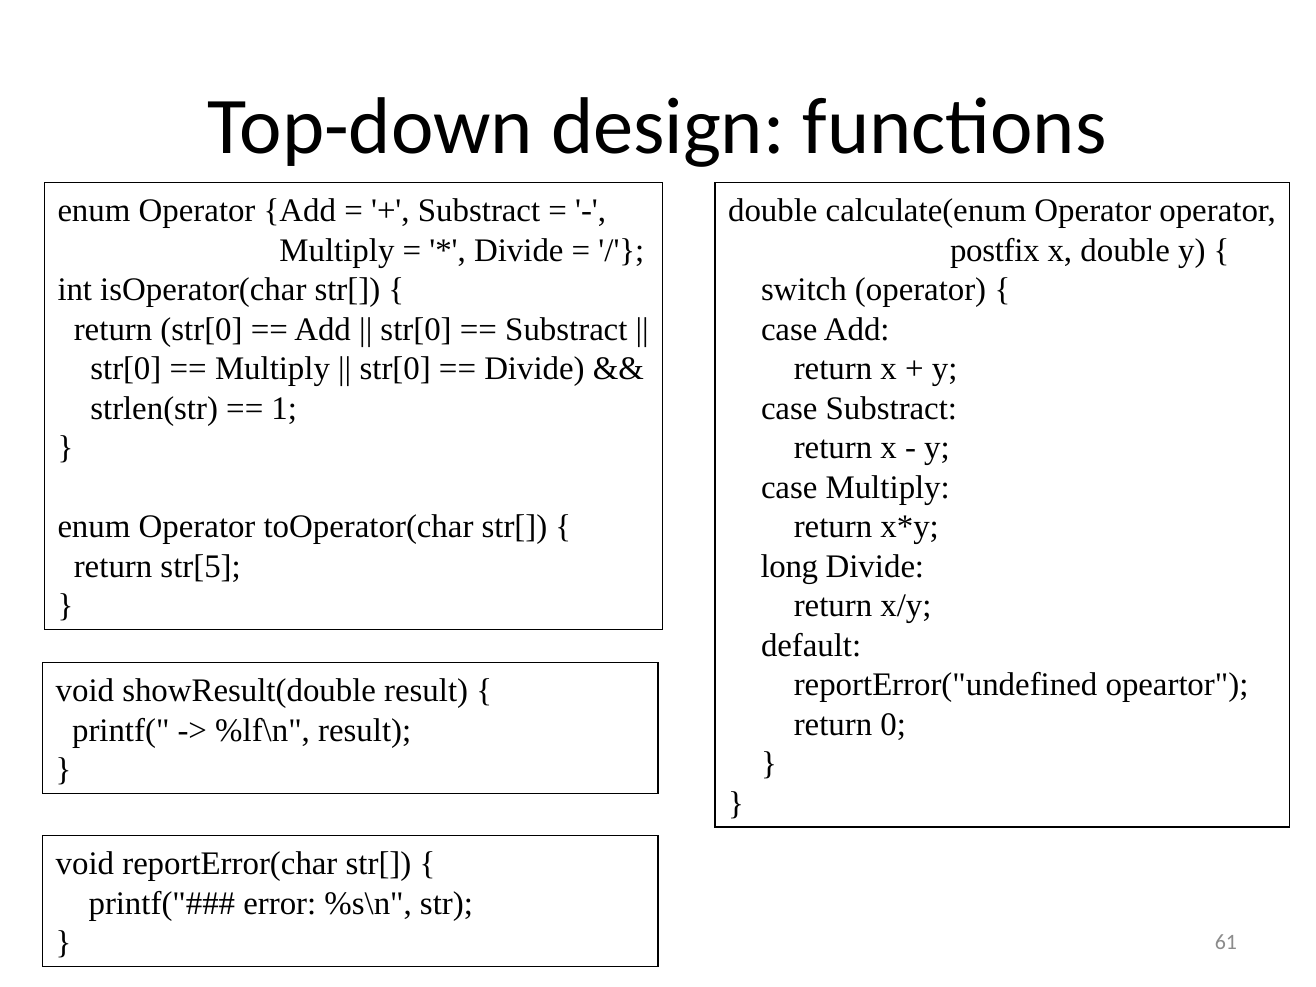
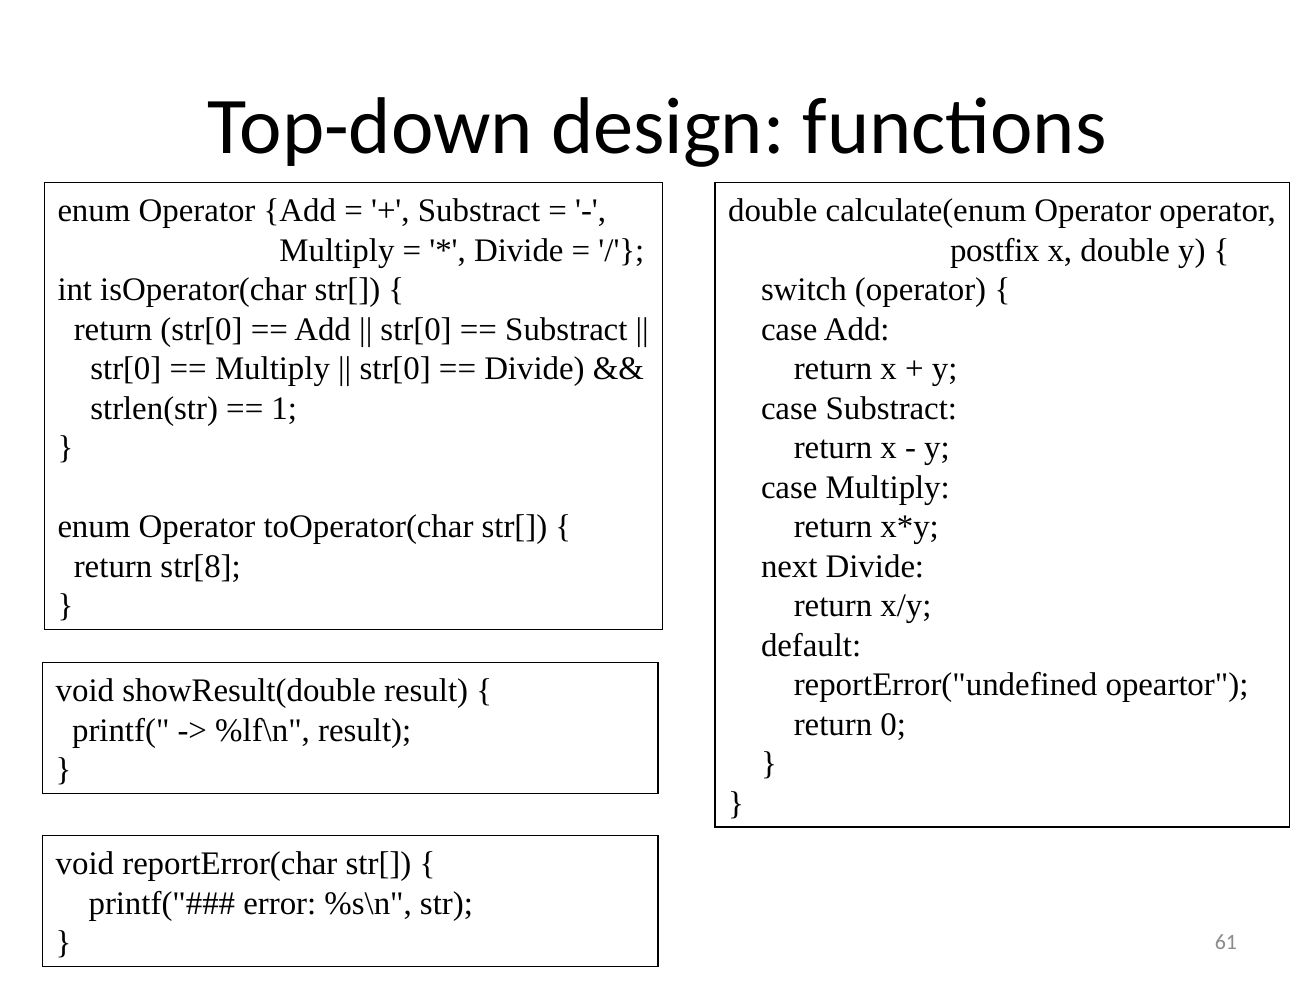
str[5: str[5 -> str[8 (201, 566)
long: long -> next (789, 566)
